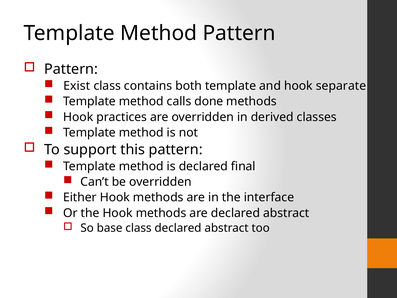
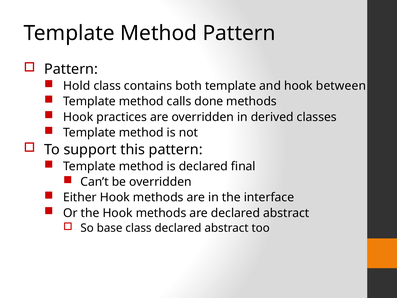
Exist: Exist -> Hold (77, 86)
separate: separate -> between (341, 86)
